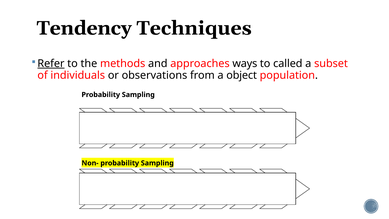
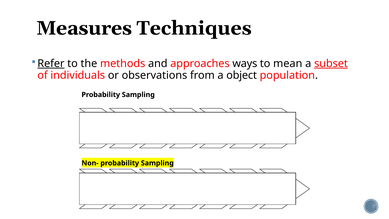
Tendency: Tendency -> Measures (84, 28)
called: called -> mean (288, 63)
subset underline: none -> present (331, 63)
